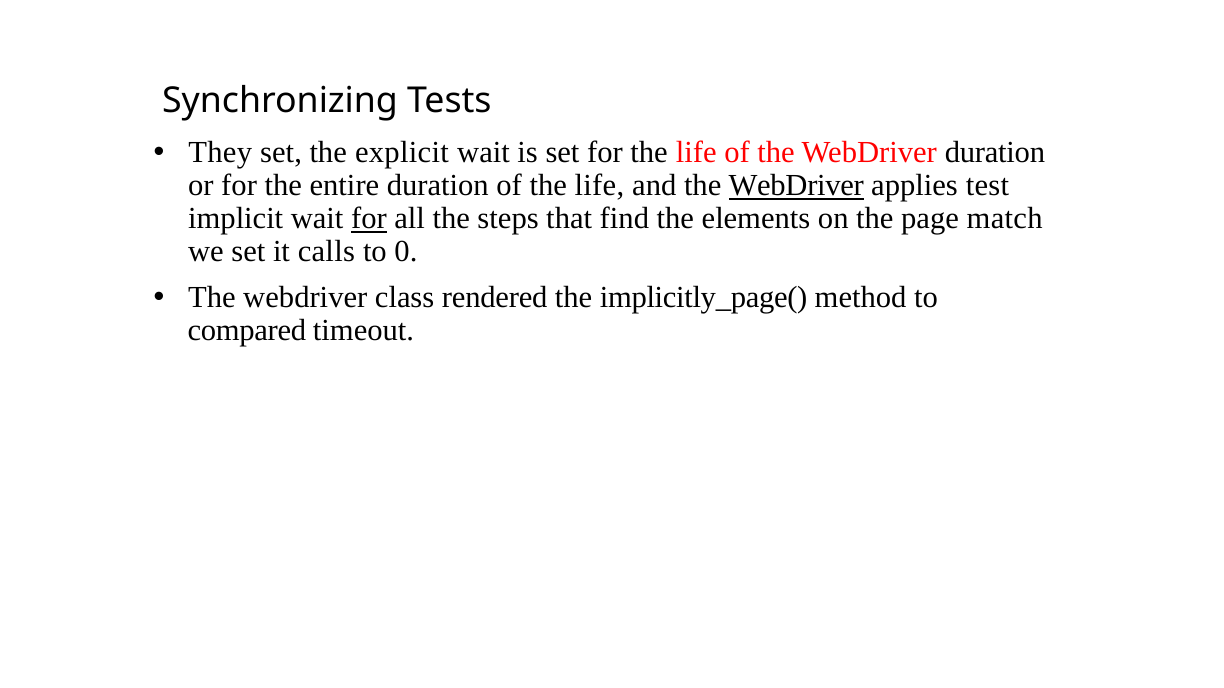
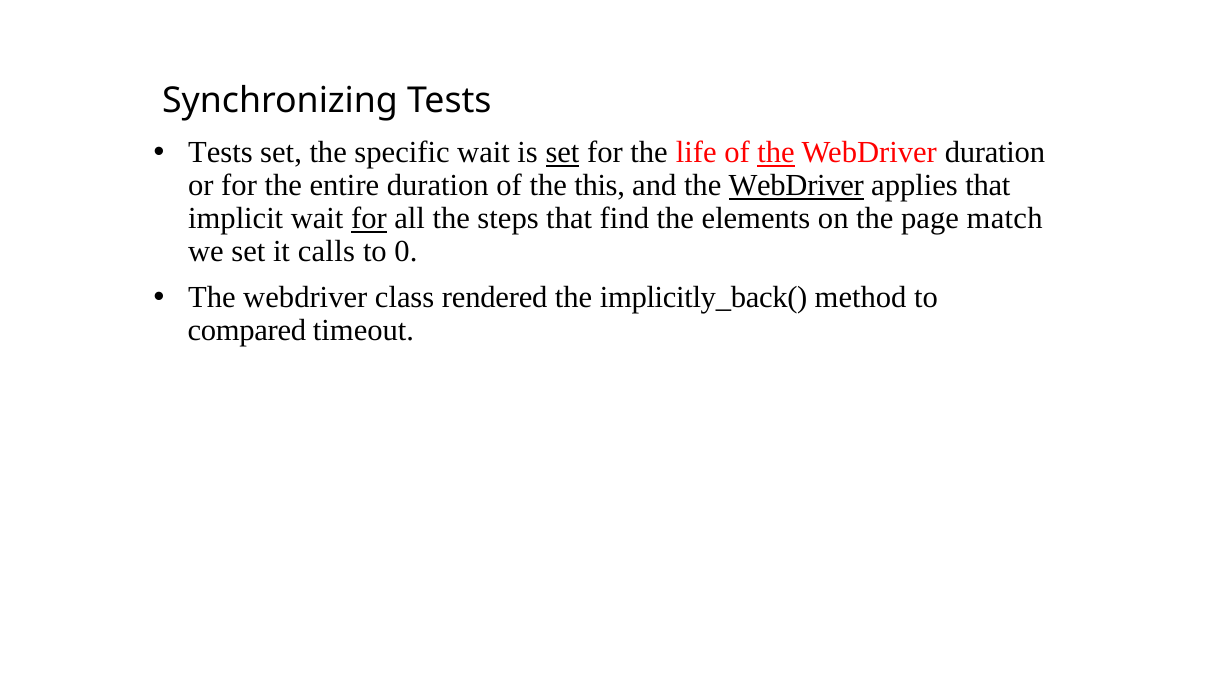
They: They -> Tests (220, 153)
explicit: explicit -> specific (402, 153)
set underline: none -> present (562, 153)
the underline: none -> present (776, 153)
of the life: life -> this (600, 186)
applies test: test -> that (988, 186)
implicitly_page(: implicitly_page( -> implicitly_back( (704, 298)
